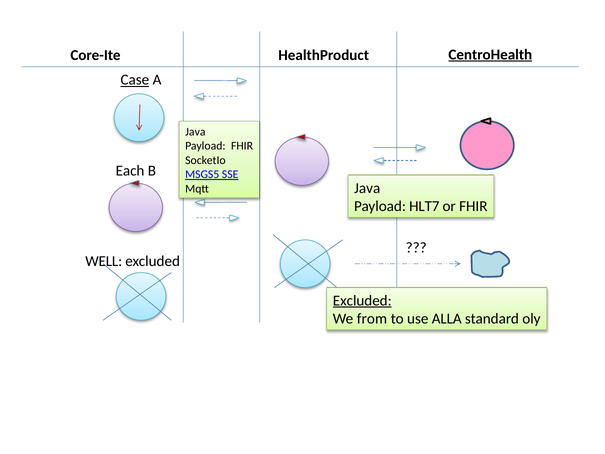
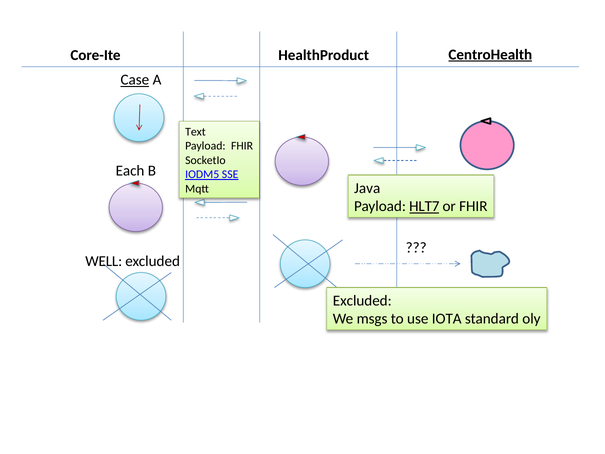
Java: Java -> Text (195, 132)
MSGS5: MSGS5 -> IODM5 (202, 174)
HLT7 underline: none -> present (424, 206)
Excluded underline: present -> none (362, 300)
from: from -> msgs (372, 319)
ALLA: ALLA -> IOTA (447, 319)
